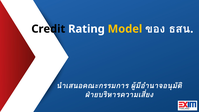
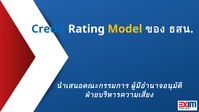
Credit colour: black -> blue (48, 29)
